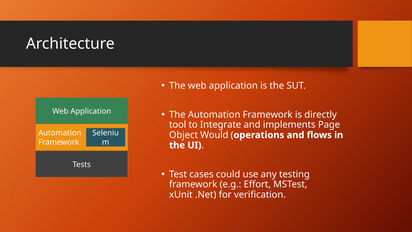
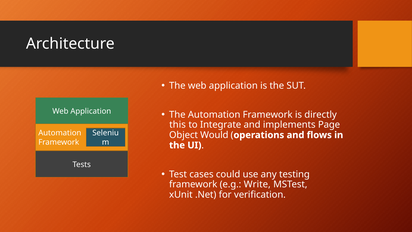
tool: tool -> this (178, 125)
Effort: Effort -> Write (257, 184)
